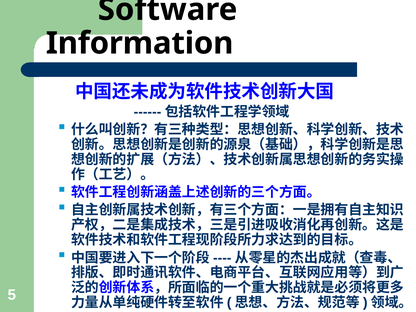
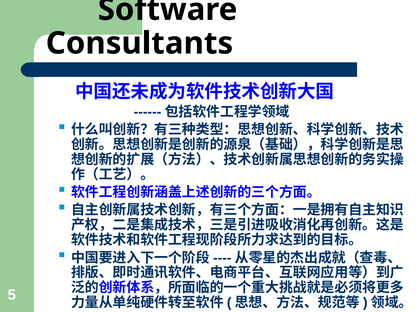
Information: Information -> Consultants (139, 43)
